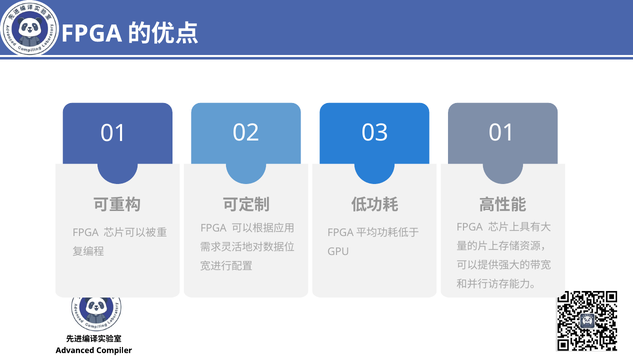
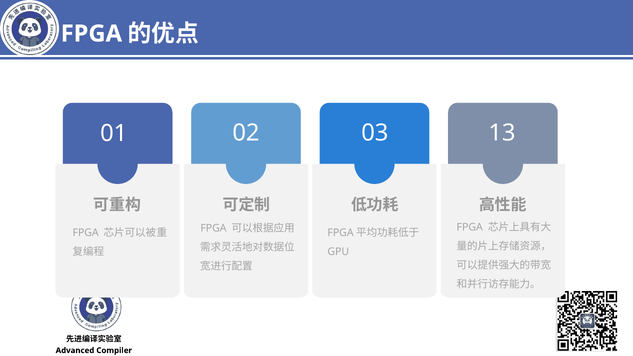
03 01: 01 -> 13 (502, 133)
